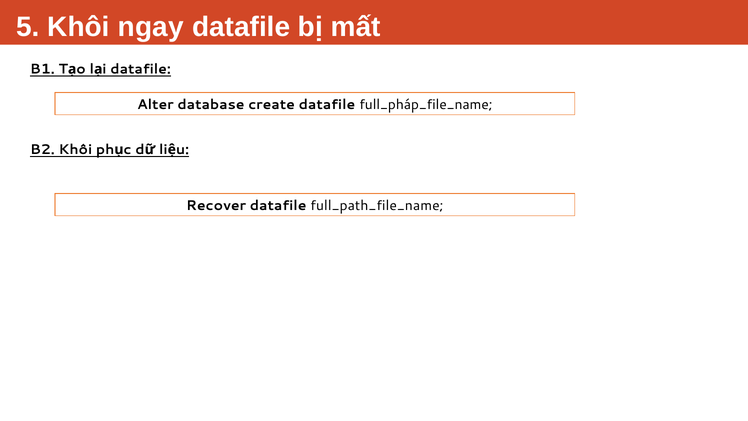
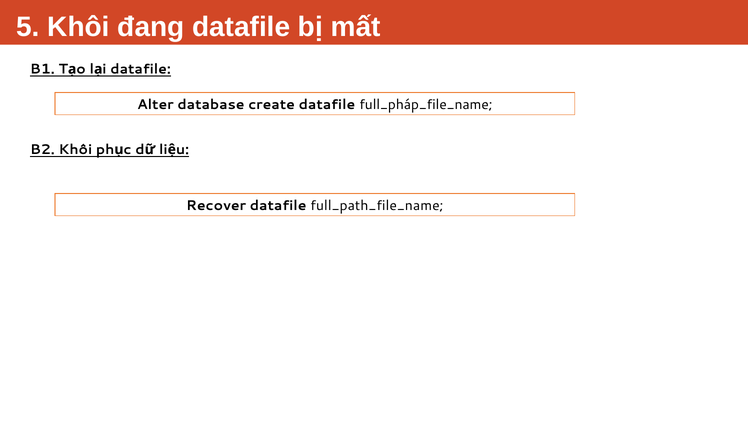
ngay: ngay -> đang (151, 27)
